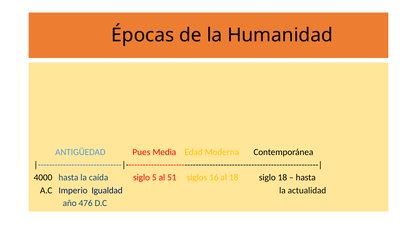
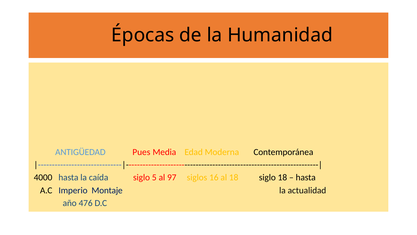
51: 51 -> 97 (172, 177)
Igualdad: Igualdad -> Montaje (107, 190)
